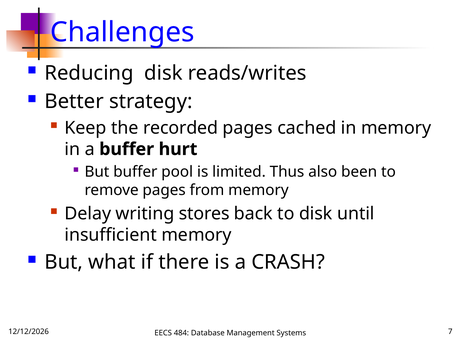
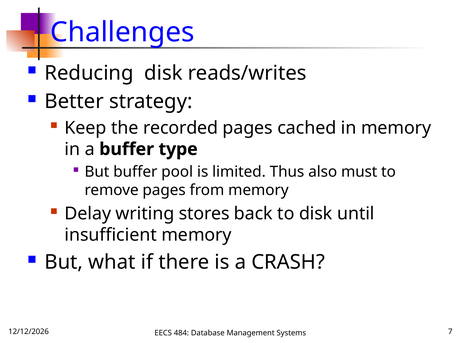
hurt: hurt -> type (178, 149)
been: been -> must (359, 172)
